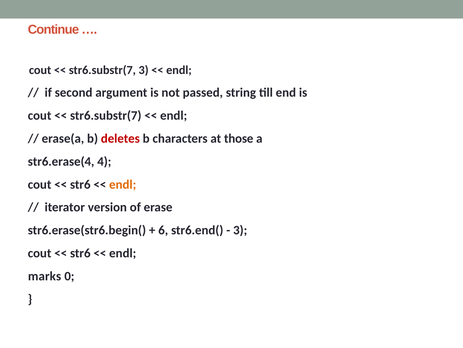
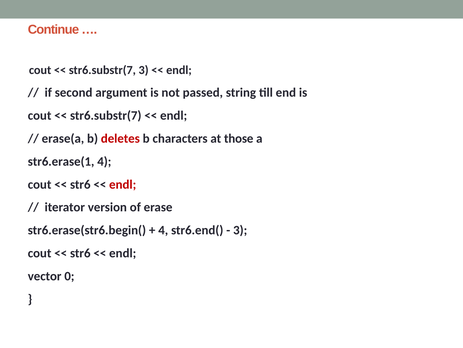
str6.erase(4: str6.erase(4 -> str6.erase(1 (61, 161)
endl colour: orange -> red (123, 184)
6: 6 -> 4 (163, 230)
marks: marks -> vector (45, 276)
